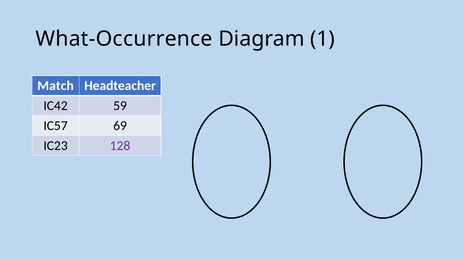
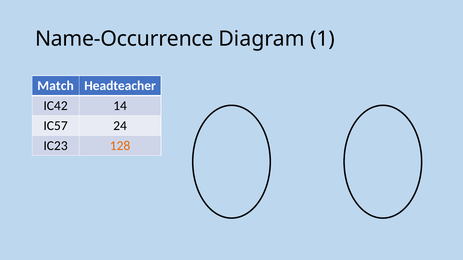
What-Occurrence: What-Occurrence -> Name-Occurrence (124, 39)
59: 59 -> 14 (120, 106)
69: 69 -> 24 (120, 126)
128 colour: purple -> orange (120, 146)
